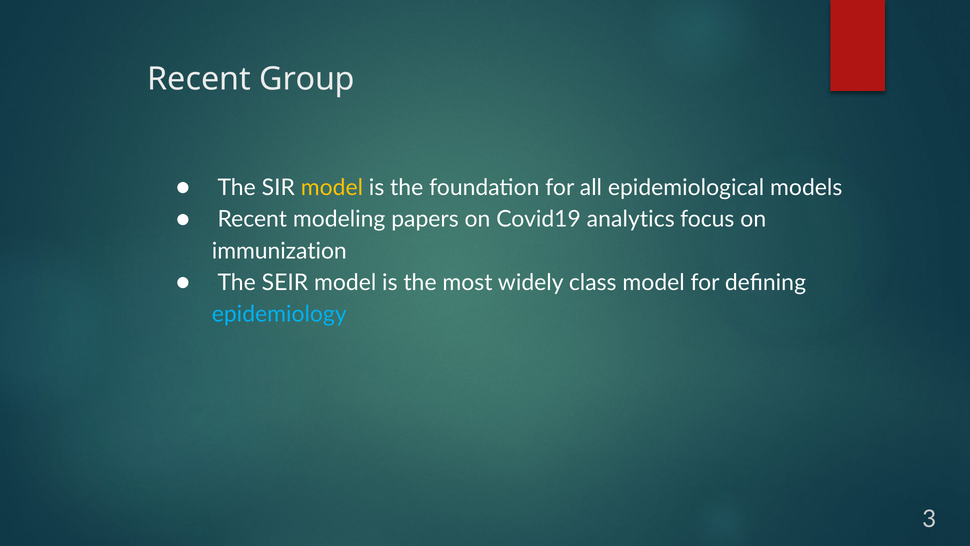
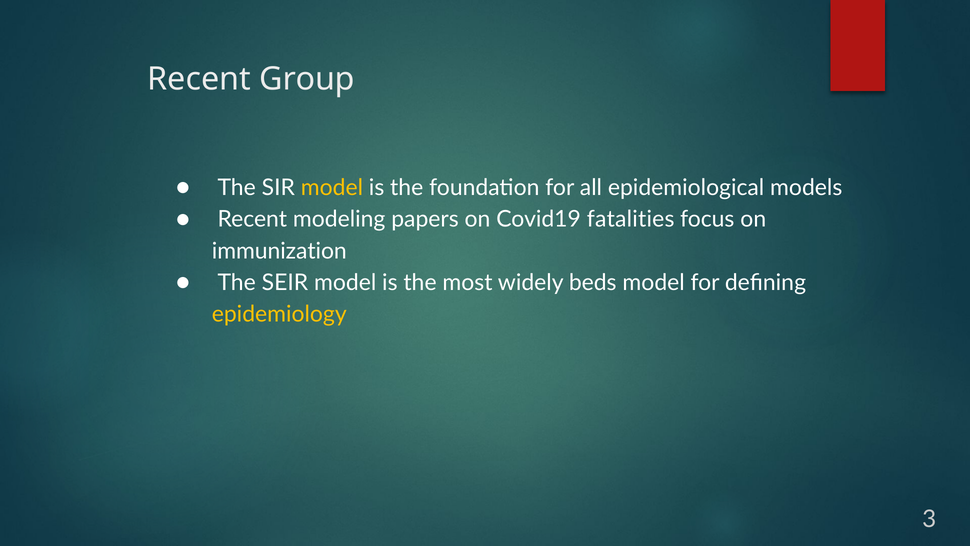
analytics: analytics -> fatalities (631, 219)
class: class -> beds (593, 282)
epidemiology colour: light blue -> yellow (279, 314)
